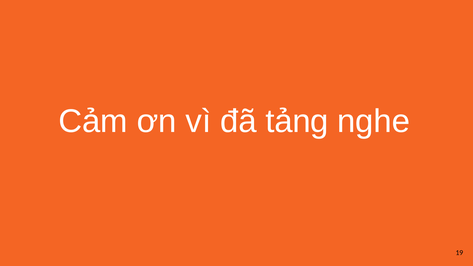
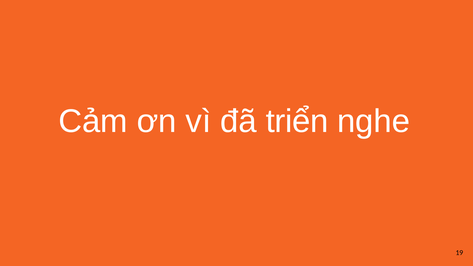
tảng: tảng -> triển (297, 121)
